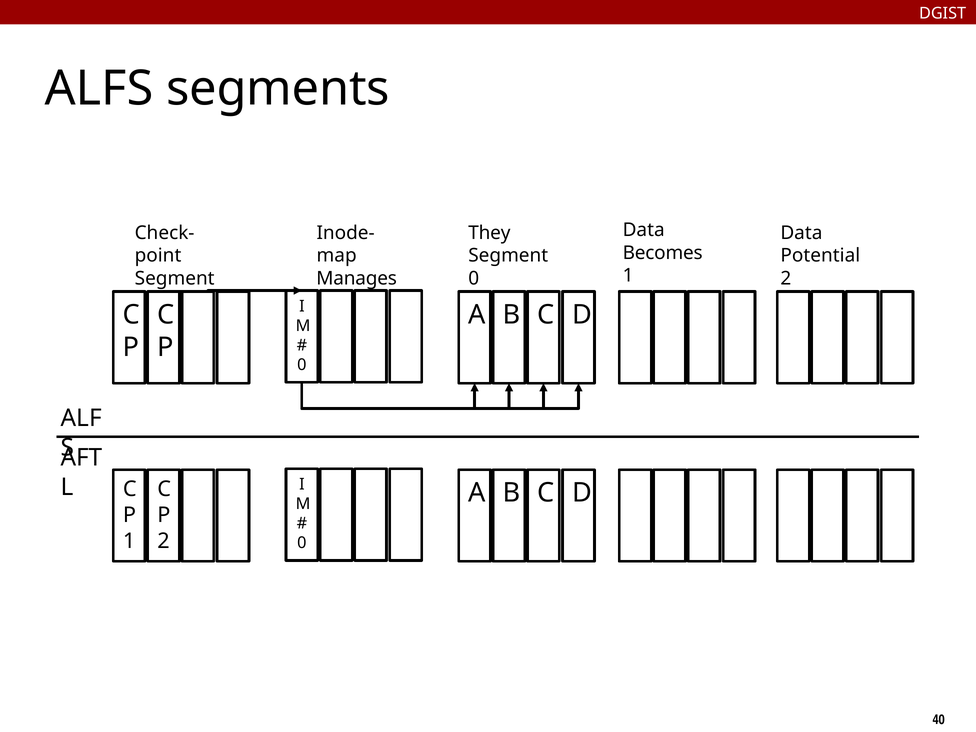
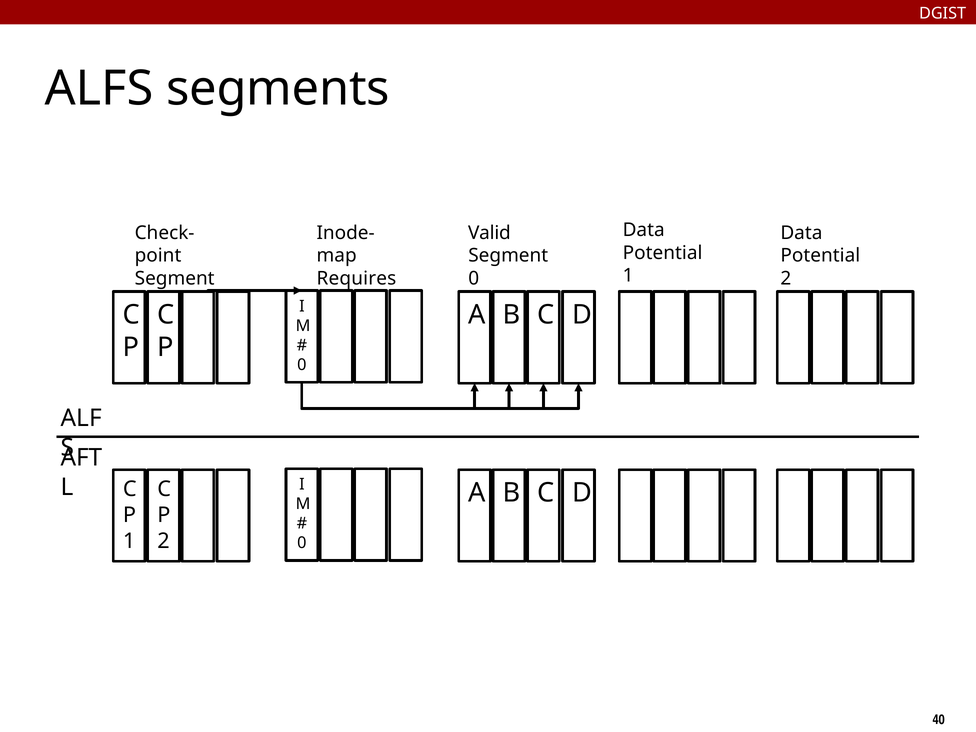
They: They -> Valid (489, 233)
Becomes: Becomes -> Potential (663, 253)
Manages: Manages -> Requires (356, 278)
